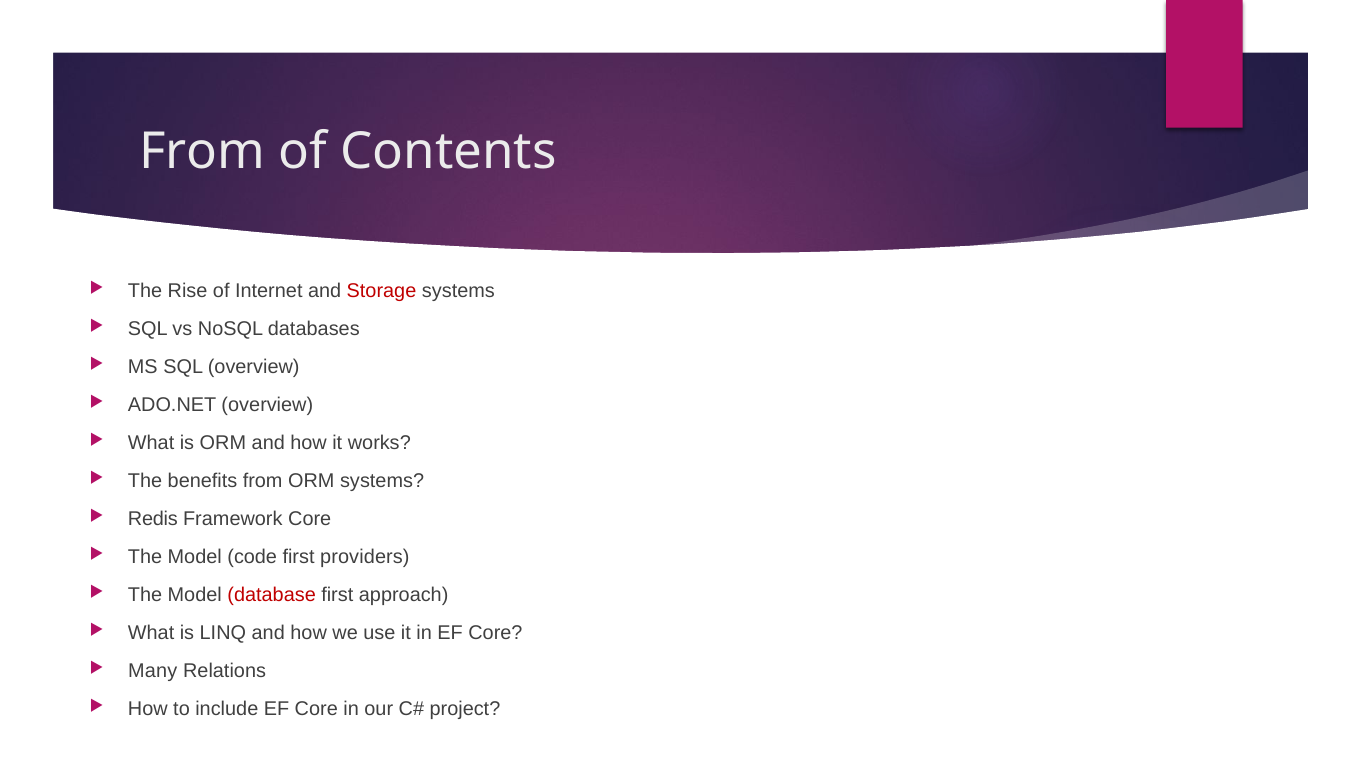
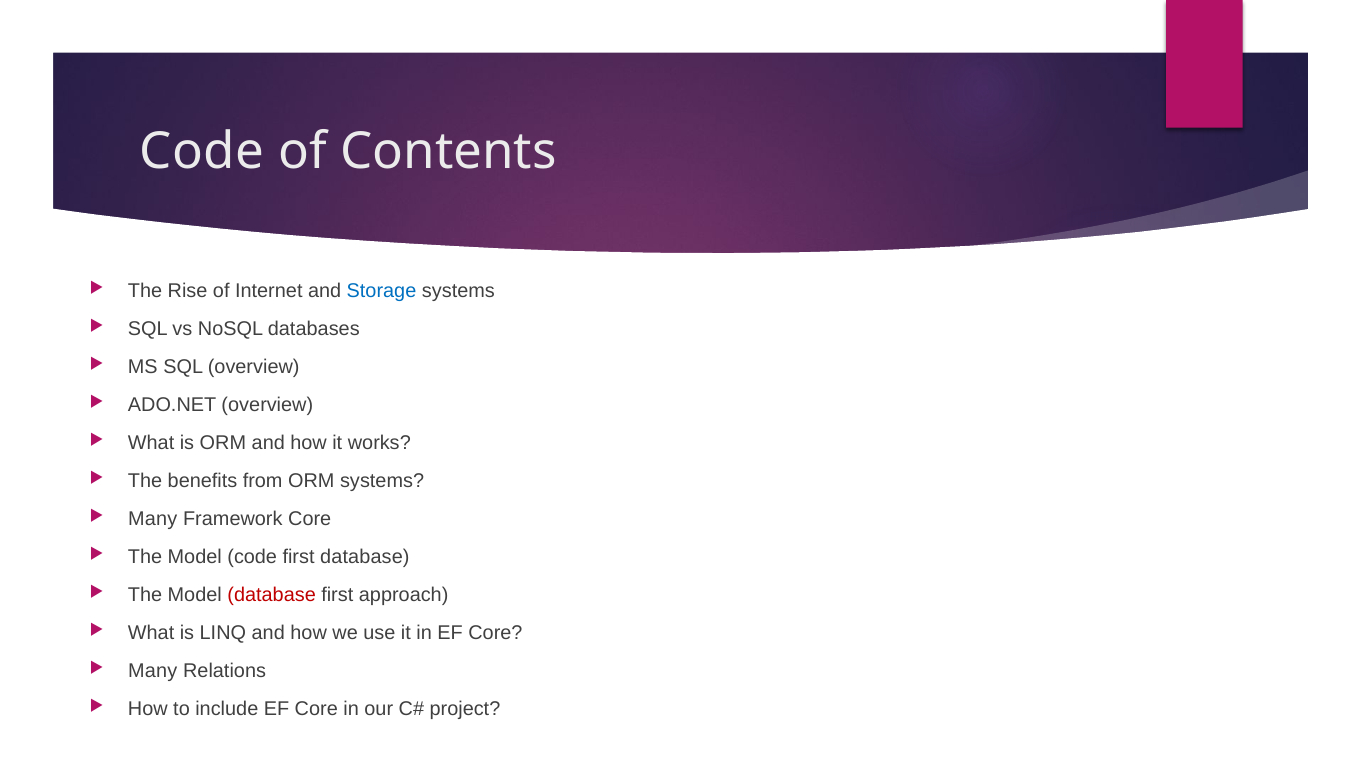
From: From -> Code (202, 152)
Storage colour: red -> blue (382, 291)
Redis: Redis -> Many (153, 519)
first providers: providers -> database (365, 557)
